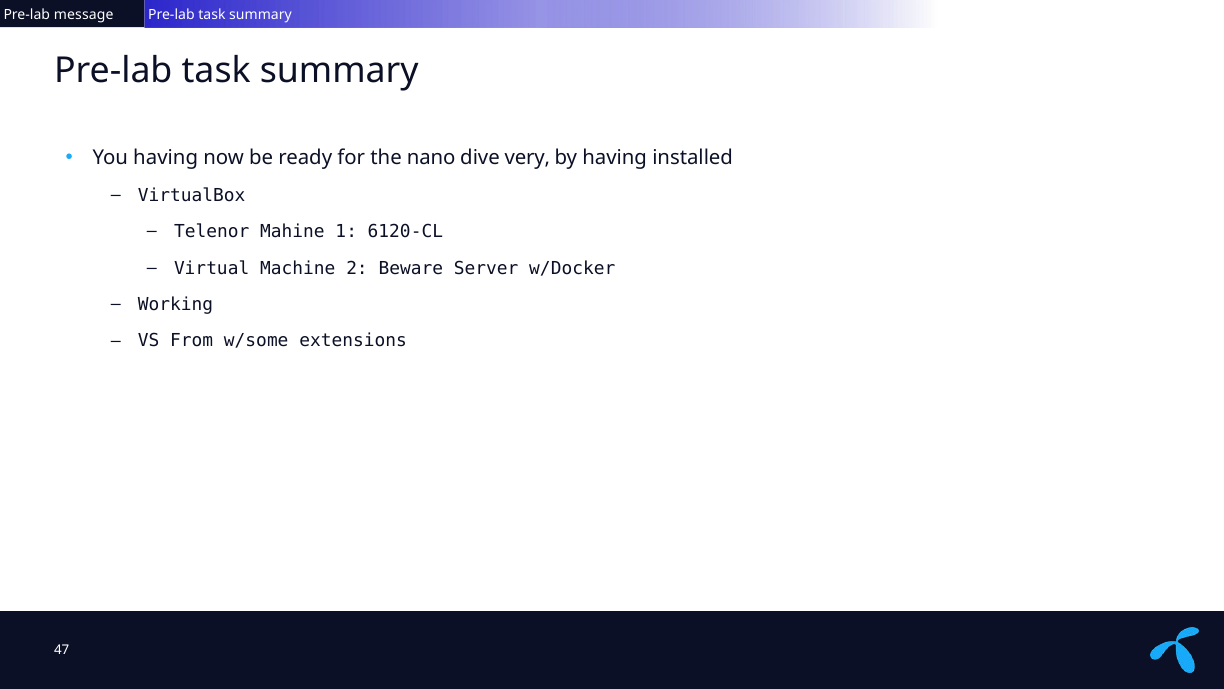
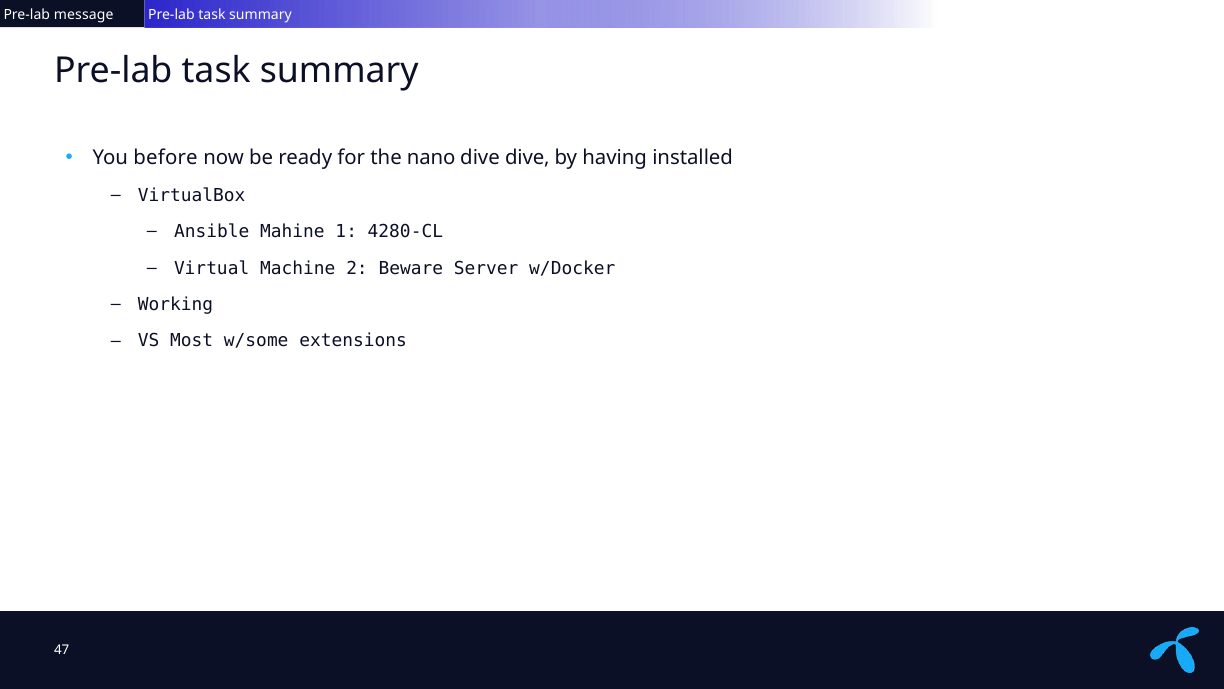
You having: having -> before (166, 158)
dive very: very -> dive (527, 158)
Telenor: Telenor -> Ansible (212, 232)
6120-CL: 6120-CL -> 4280-CL (405, 232)
From: From -> Most (192, 341)
